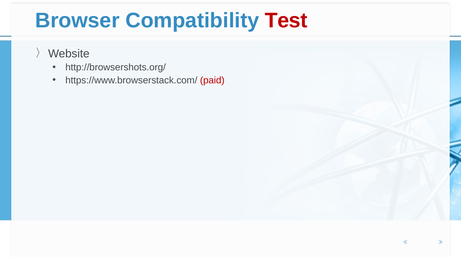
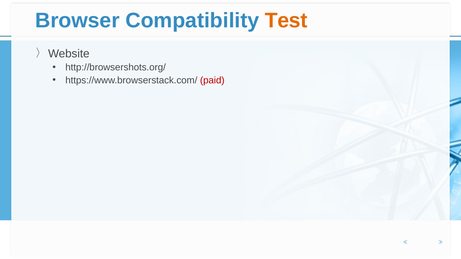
Test colour: red -> orange (286, 21)
